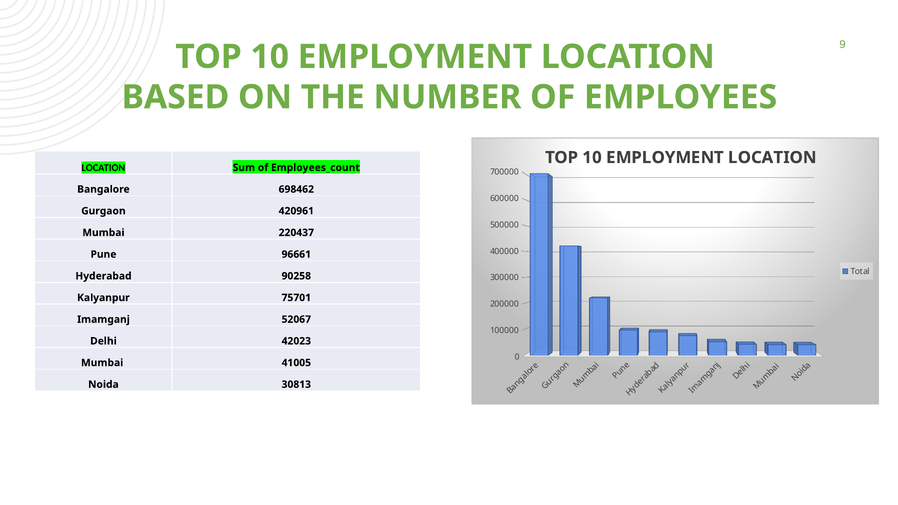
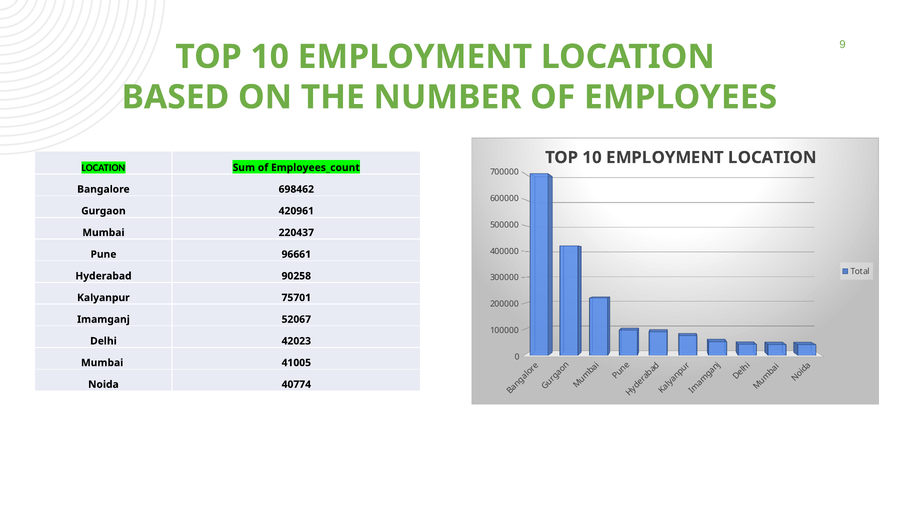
30813: 30813 -> 40774 (296, 385)
